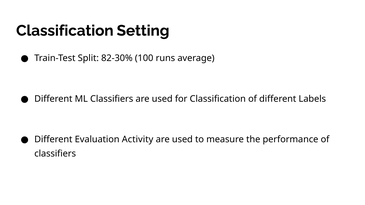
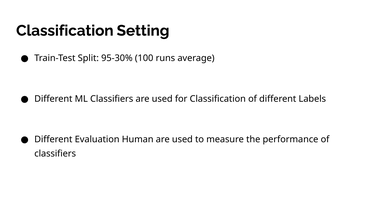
82-30%: 82-30% -> 95-30% (117, 58)
Activity: Activity -> Human (138, 140)
